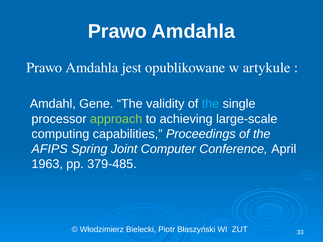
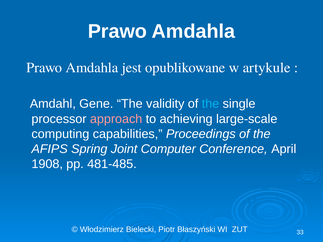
approach colour: light green -> pink (116, 119)
1963: 1963 -> 1908 (47, 164)
379‐485: 379‐485 -> 481‐485 (112, 164)
